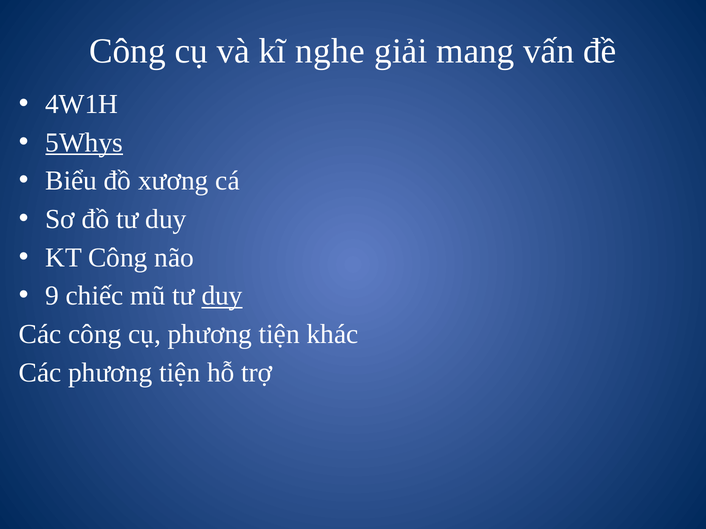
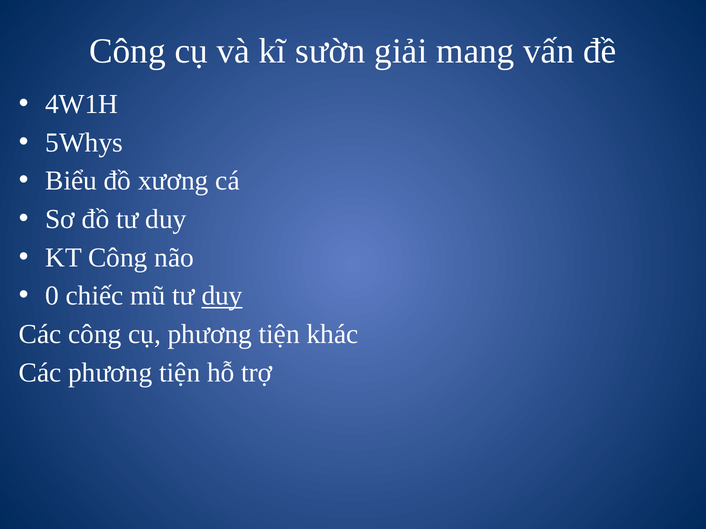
nghe: nghe -> sườn (330, 51)
5Whys underline: present -> none (84, 143)
9: 9 -> 0 (52, 296)
